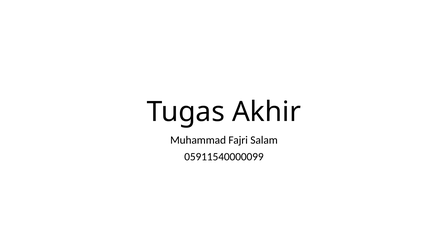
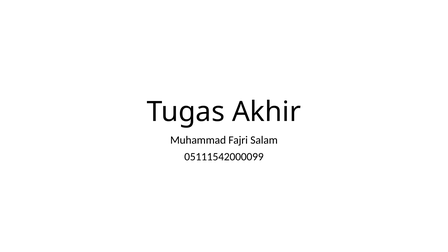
05911540000099: 05911540000099 -> 05111542000099 (224, 157)
